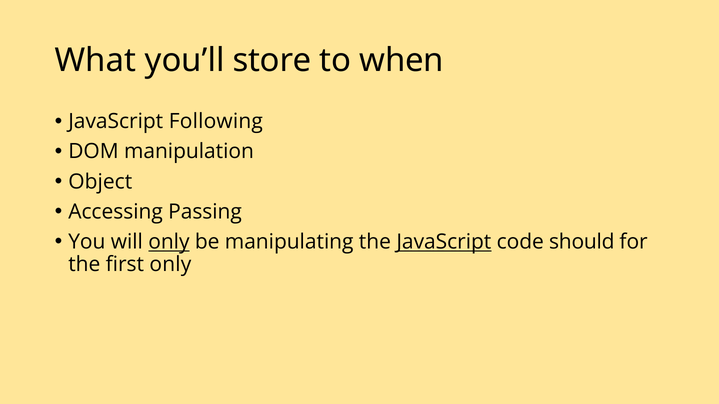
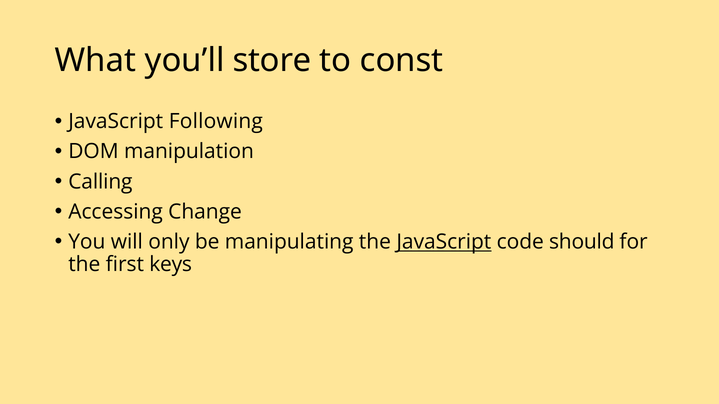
when: when -> const (401, 60)
Object: Object -> Calling (100, 182)
Passing: Passing -> Change (205, 212)
only underline: present -> none (169, 242)
first only: only -> keys (171, 265)
